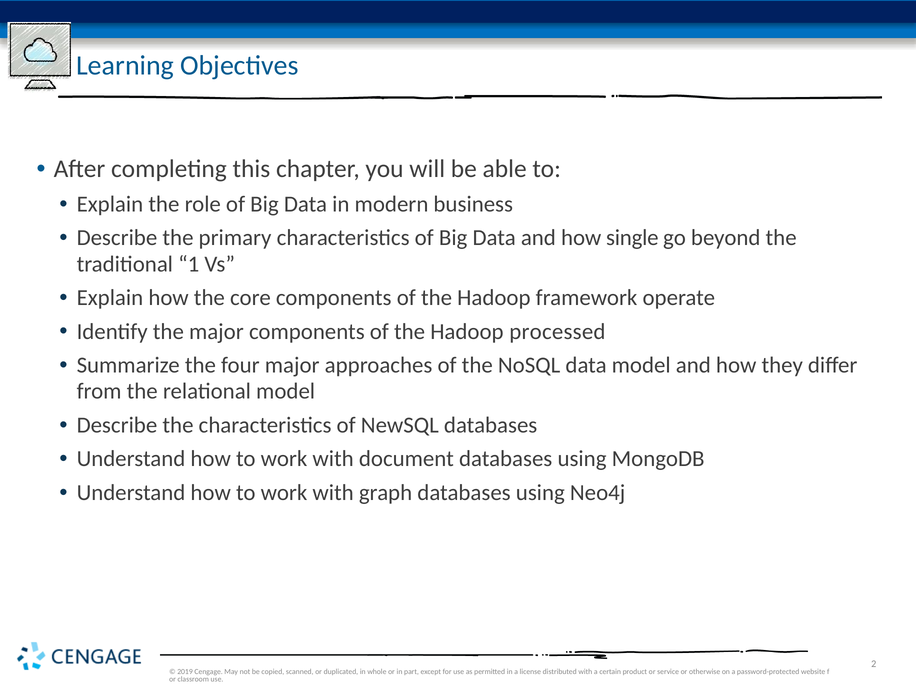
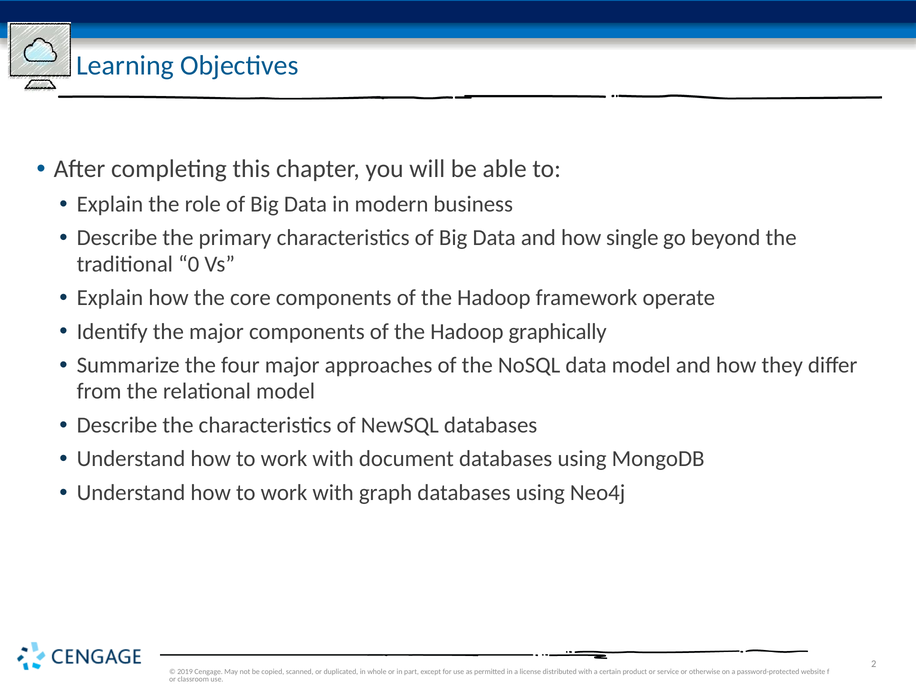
1: 1 -> 0 (189, 264)
processed: processed -> graphically (558, 332)
